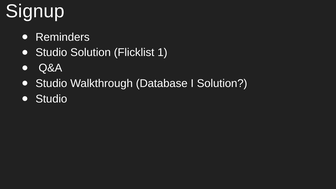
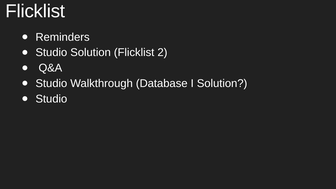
Signup: Signup -> Flicklist (35, 11)
1: 1 -> 2 (162, 53)
